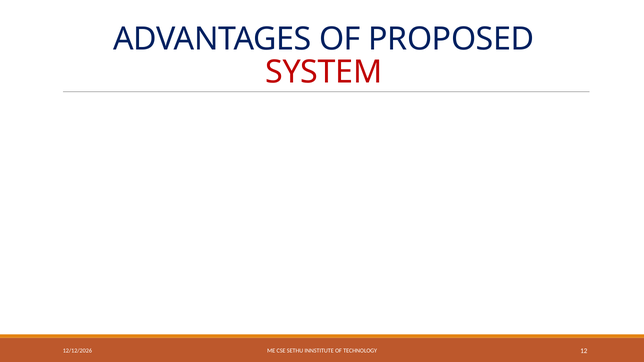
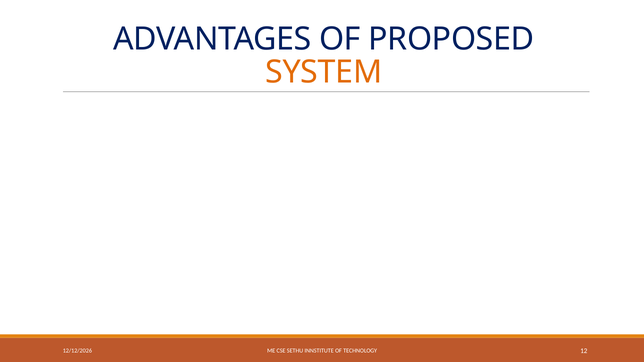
SYSTEM colour: red -> orange (324, 72)
